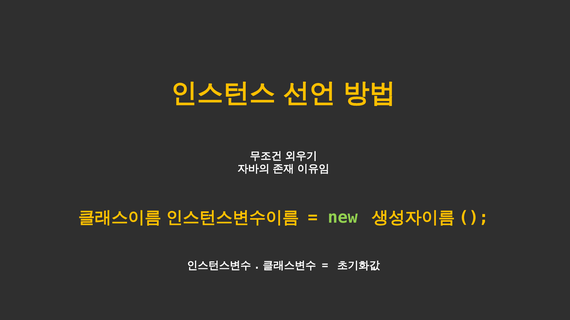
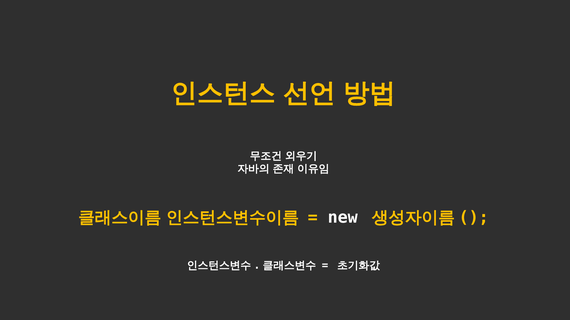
new colour: light green -> white (343, 218)
